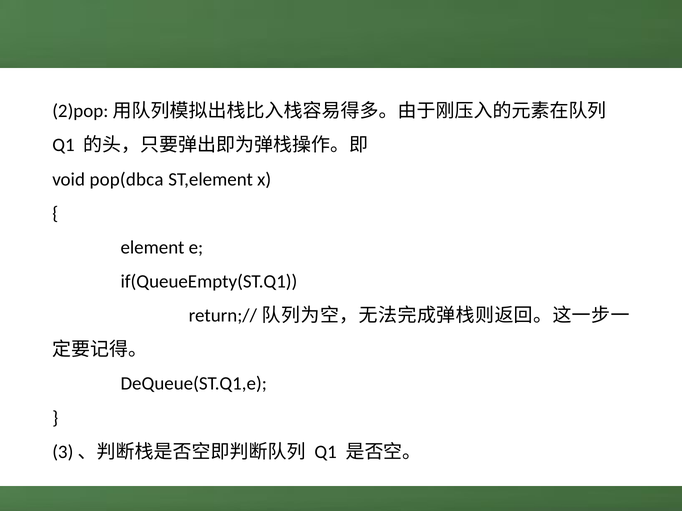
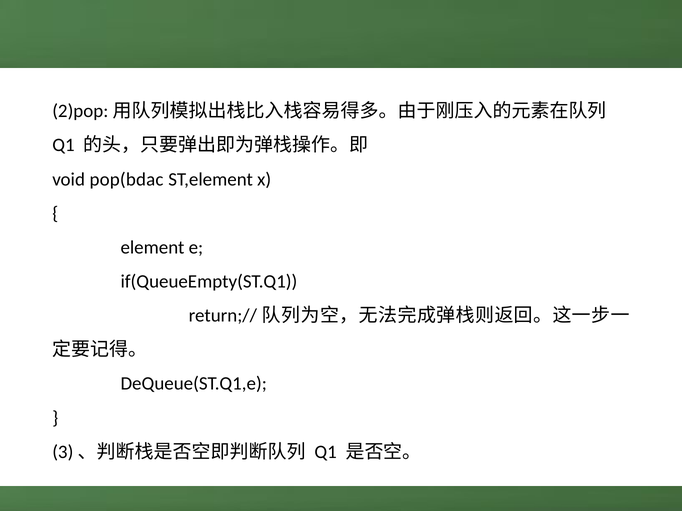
pop(dbca: pop(dbca -> pop(bdac (127, 179)
